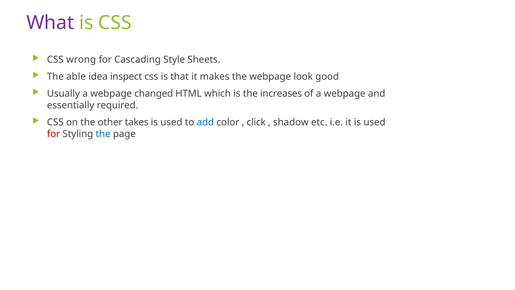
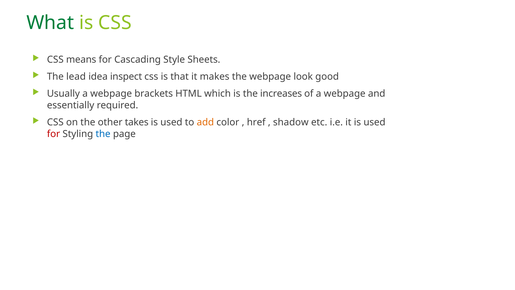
What colour: purple -> green (50, 23)
wrong: wrong -> means (81, 60)
able: able -> lead (76, 77)
changed: changed -> brackets (154, 94)
add colour: blue -> orange (205, 122)
click: click -> href (256, 122)
